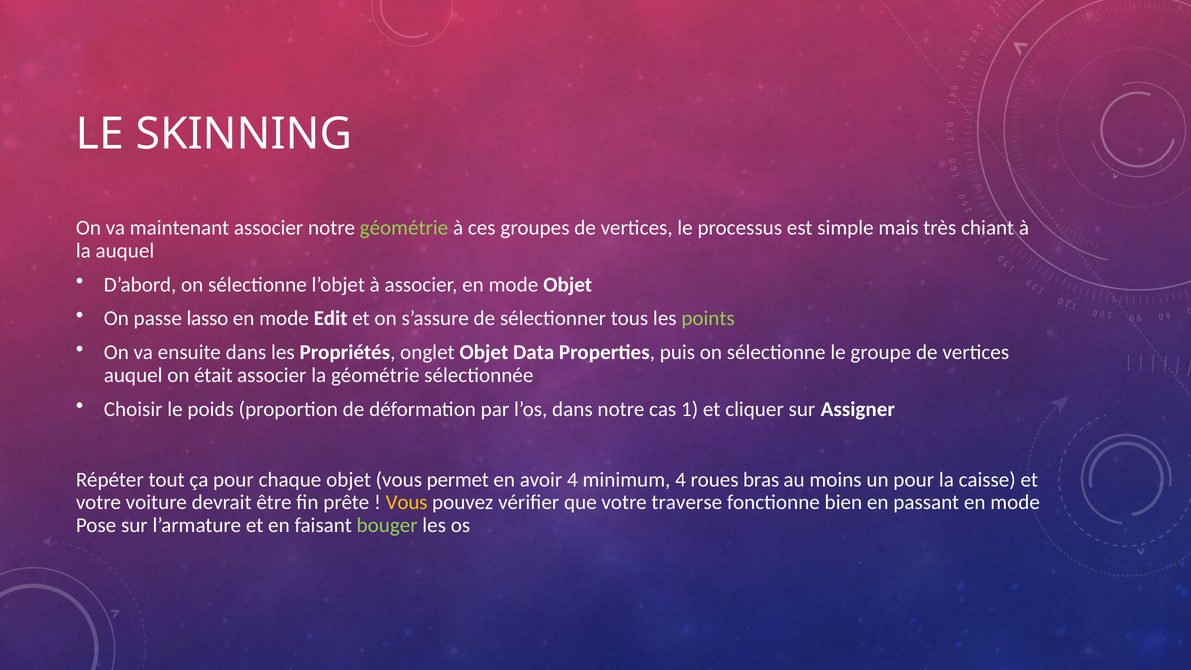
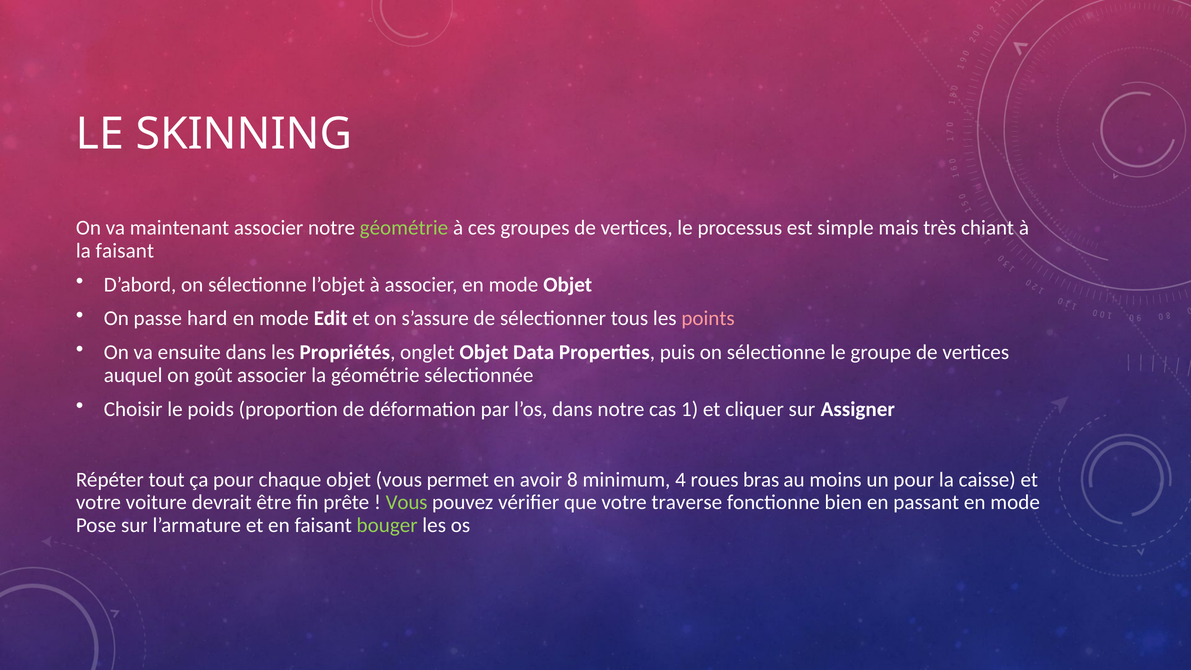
la auquel: auquel -> faisant (125, 251)
lasso: lasso -> hard (207, 318)
points colour: light green -> pink (708, 318)
était: était -> goût (213, 375)
avoir 4: 4 -> 8 (572, 480)
Vous colour: yellow -> light green (407, 502)
